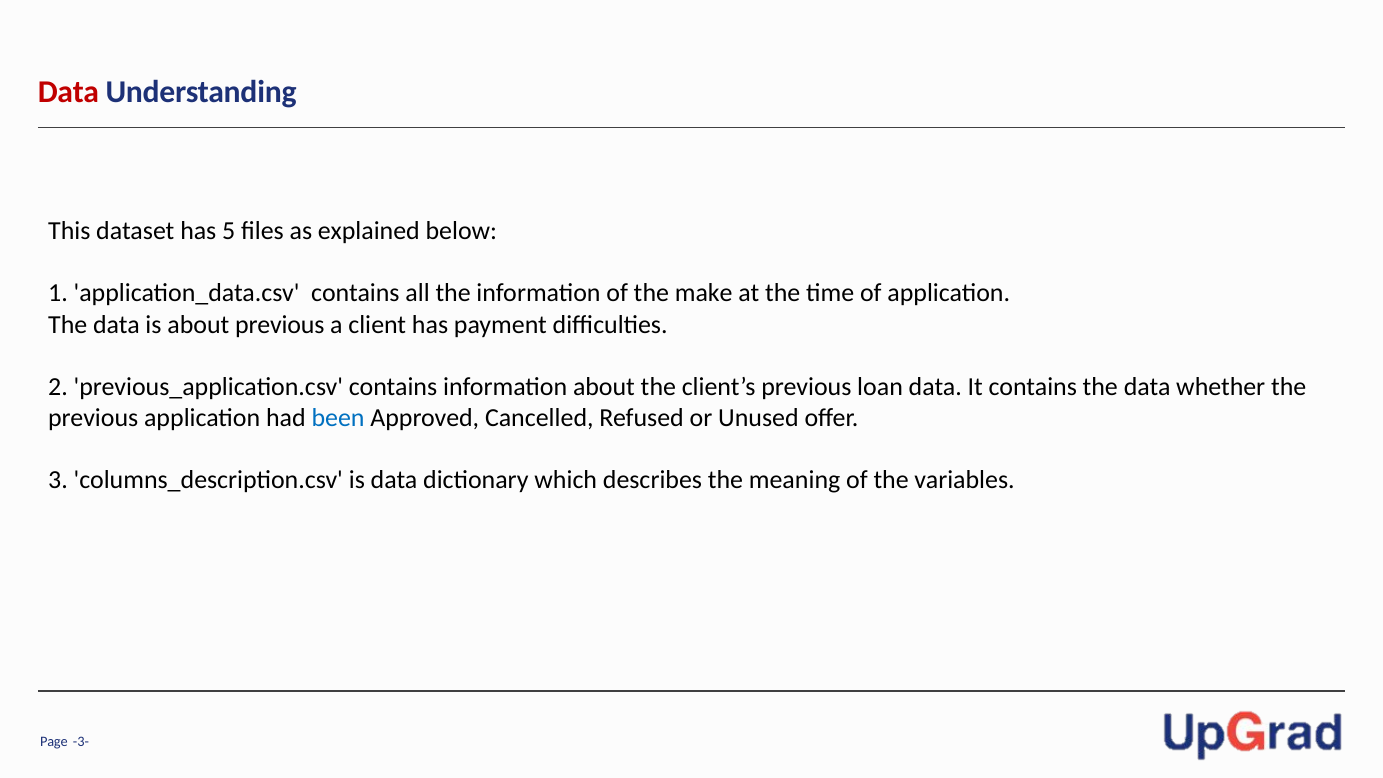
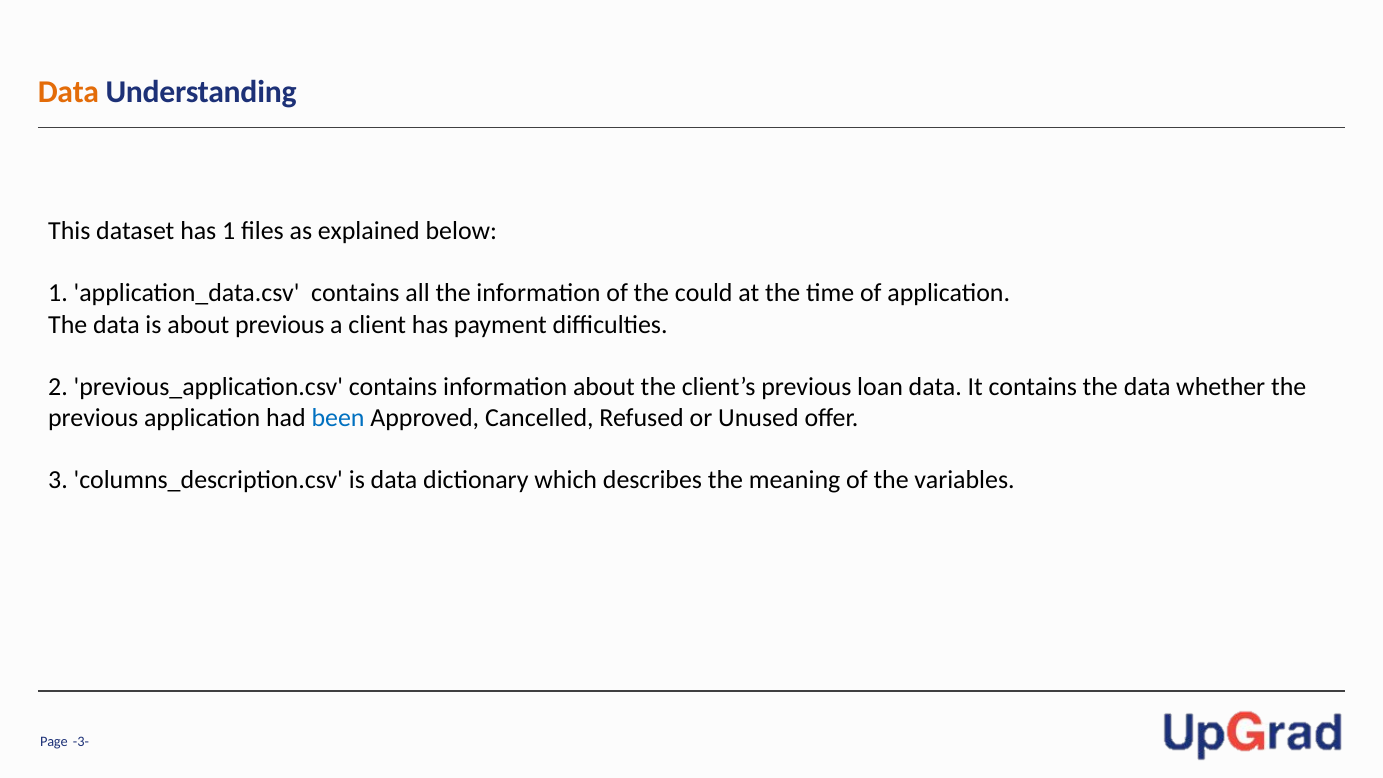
Data colour: red -> orange (68, 92)
has 5: 5 -> 1 (229, 231)
make: make -> could (704, 293)
